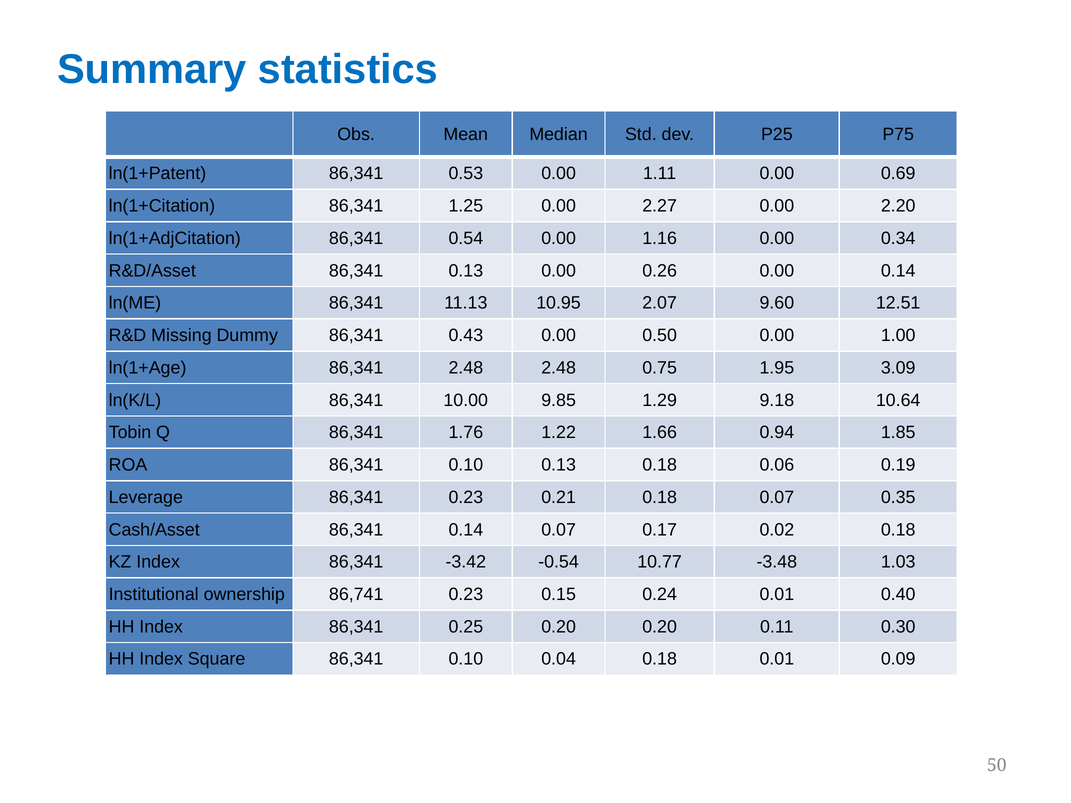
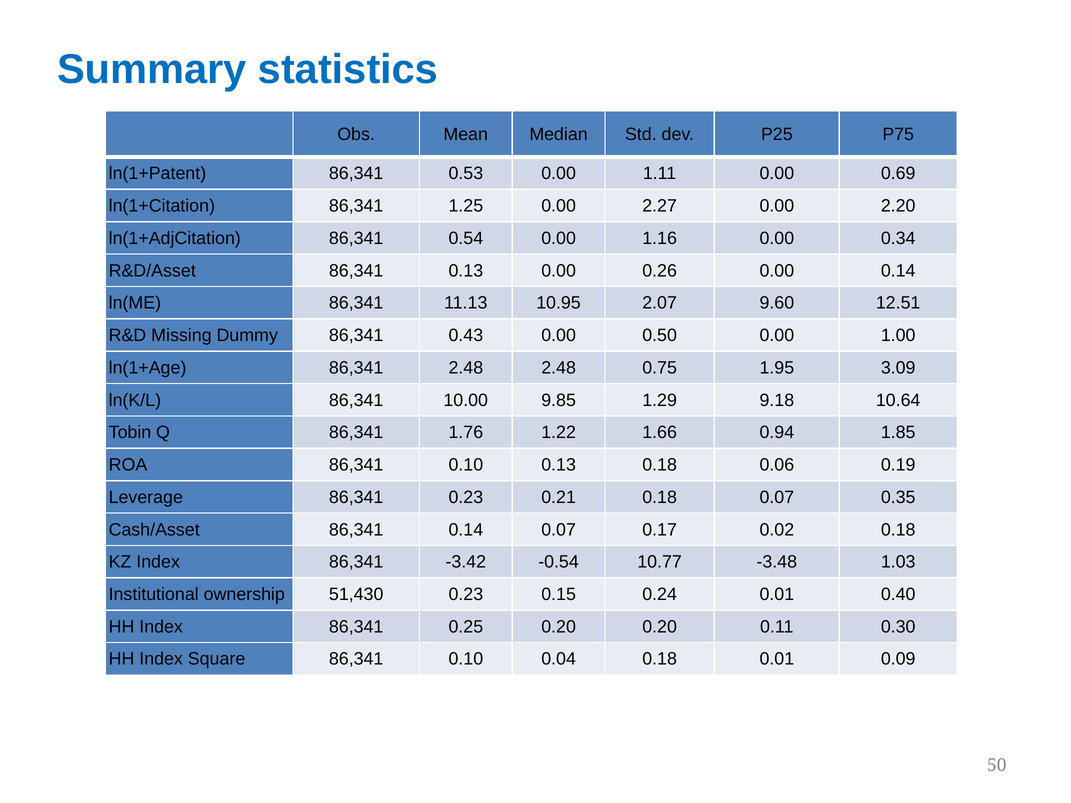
86,741: 86,741 -> 51,430 (356, 595)
